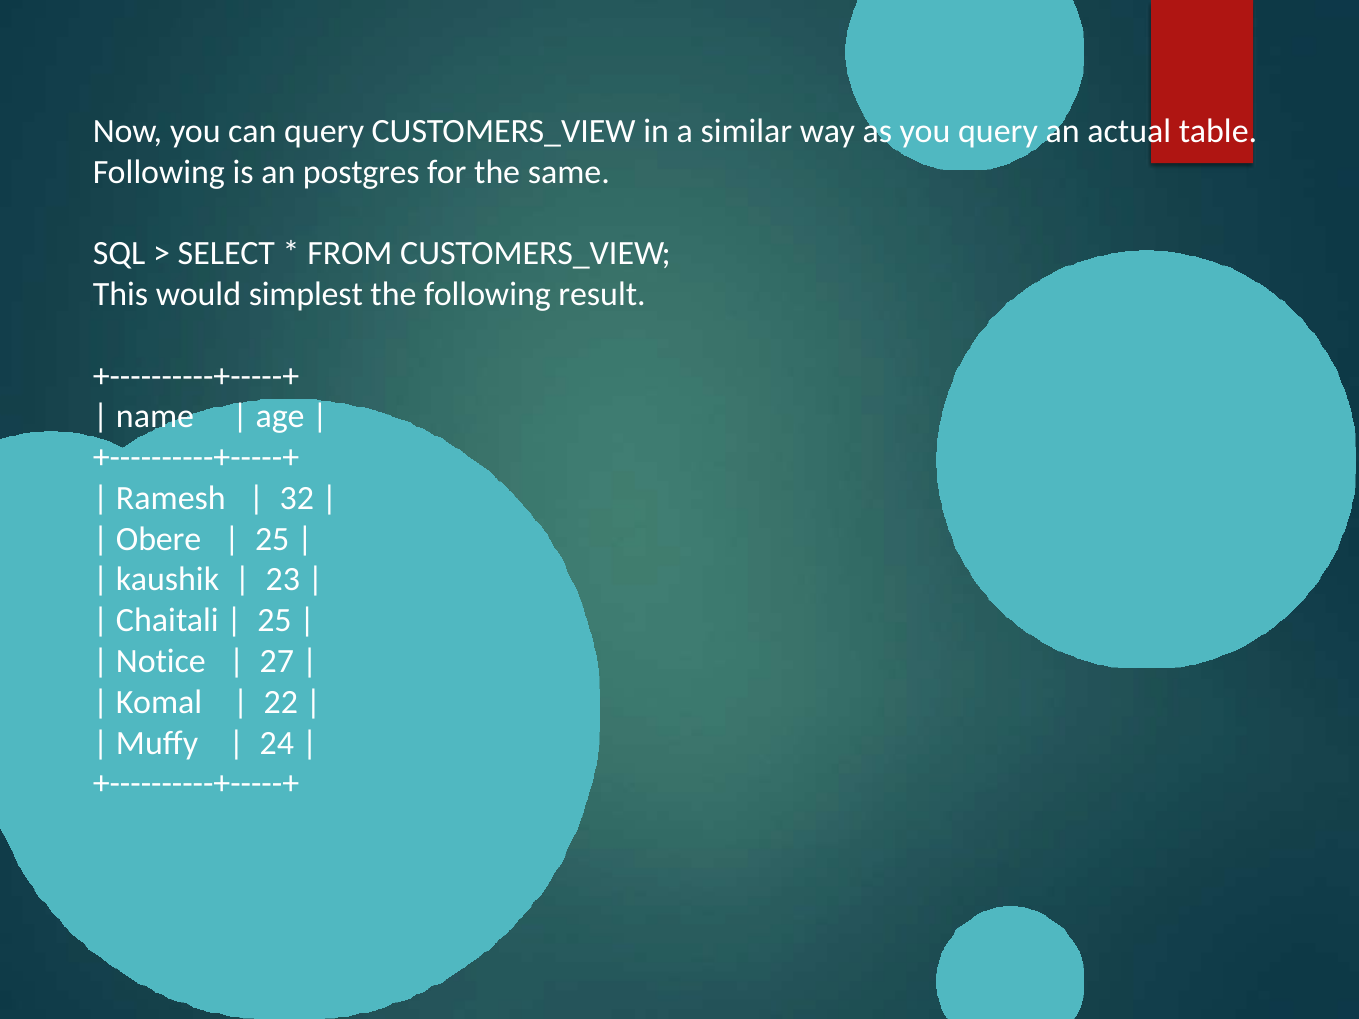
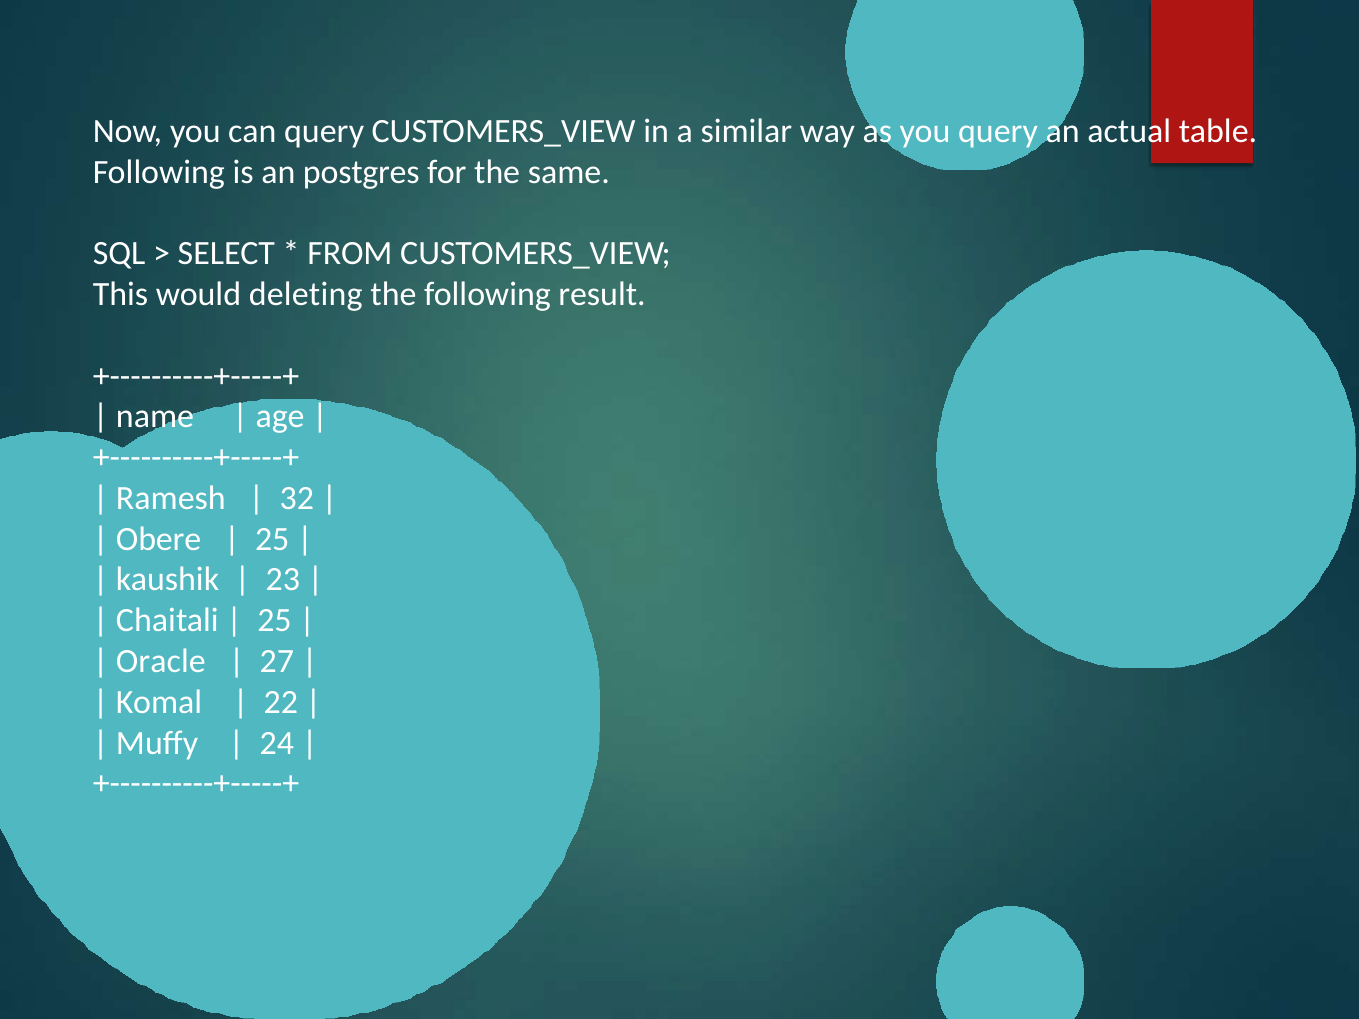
simplest: simplest -> deleting (306, 295)
Notice: Notice -> Oracle (161, 661)
